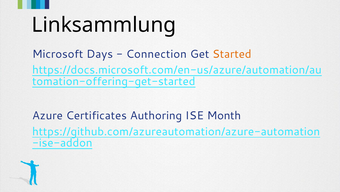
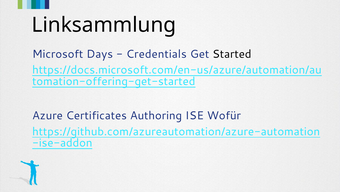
Connection: Connection -> Credentials (156, 54)
Started colour: orange -> black (232, 54)
Month: Month -> Wofür (224, 115)
